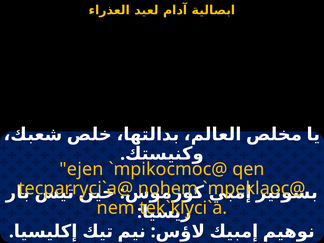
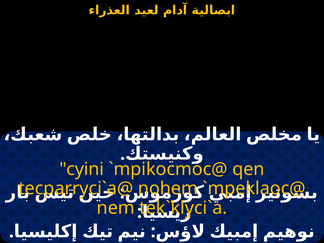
ejen: ejen -> cyini (82, 169)
